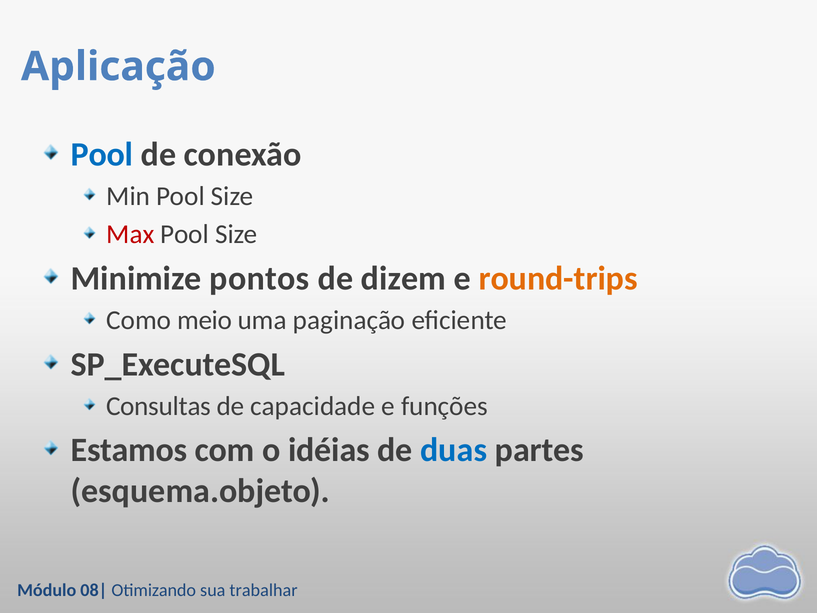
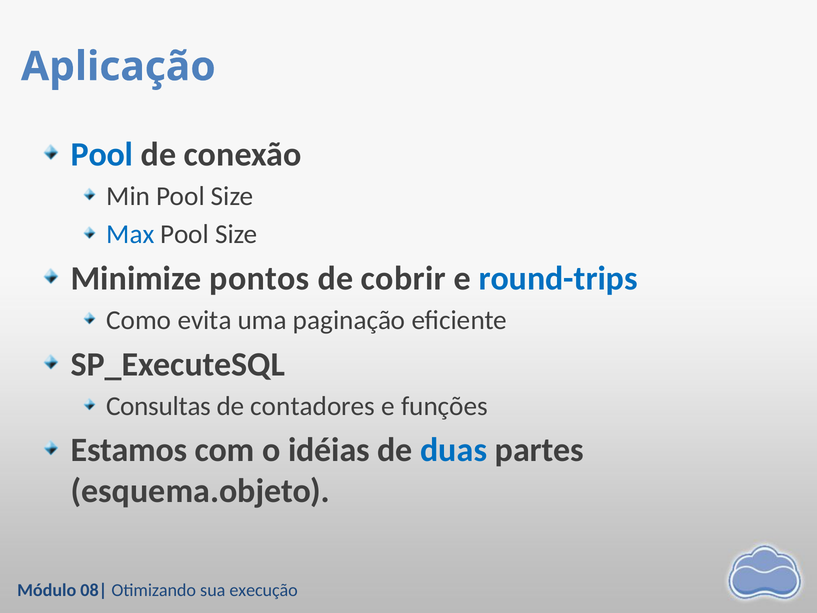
Max colour: red -> blue (130, 234)
dizem: dizem -> cobrir (403, 278)
round-trips colour: orange -> blue (558, 278)
meio: meio -> evita (205, 320)
capacidade: capacidade -> contadores (313, 406)
trabalhar: trabalhar -> execução (264, 590)
